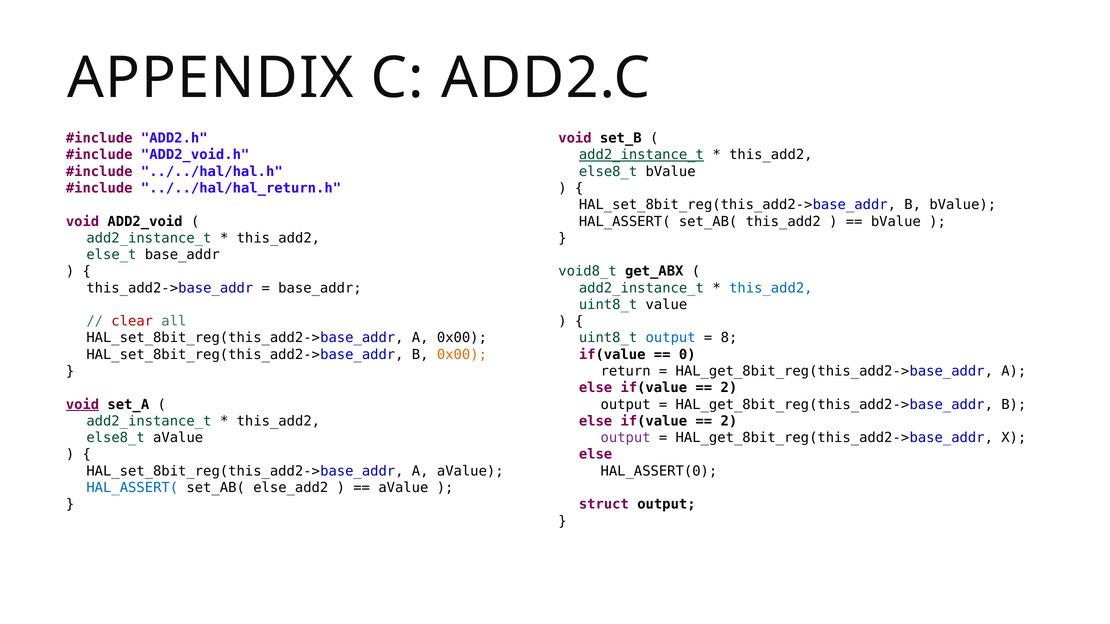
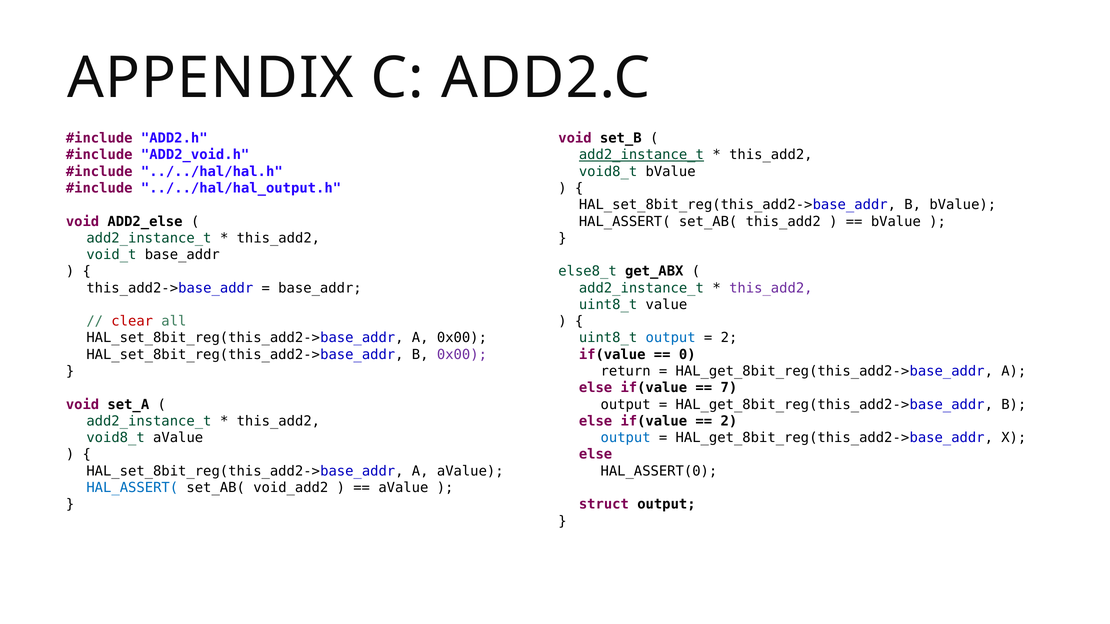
else8_t: else8_t -> void8_t (608, 172)
../../hal/hal_return.h: ../../hal/hal_return.h -> ../../hal/hal_output.h (241, 188)
ADD2_void: ADD2_void -> ADD2_else (145, 222)
else_t: else_t -> void_t (111, 255)
void8_t: void8_t -> else8_t (588, 272)
this_add2 colour: blue -> purple (771, 288)
8: 8 -> 2 (729, 338)
0x00 colour: orange -> purple (462, 355)
2: 2 -> 7 (729, 388)
void underline: present -> none (83, 405)
else8_t: else8_t -> void8_t (116, 438)
output colour: purple -> blue (626, 438)
else_add2: else_add2 -> void_add2 (291, 488)
